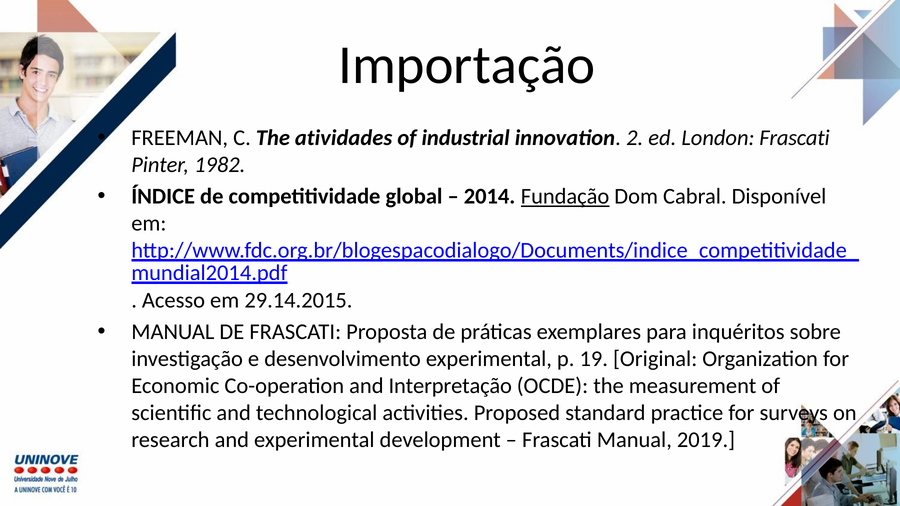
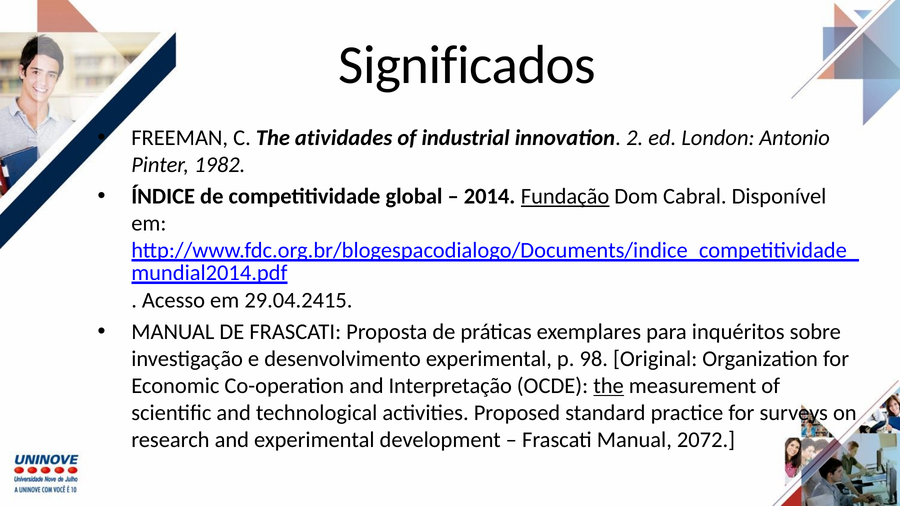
Importação: Importação -> Significados (467, 65)
London Frascati: Frascati -> Antonio (795, 138)
29.14.2015: 29.14.2015 -> 29.04.2415 (298, 300)
19: 19 -> 98 (594, 359)
the underline: none -> present (609, 386)
2019: 2019 -> 2072 (706, 440)
